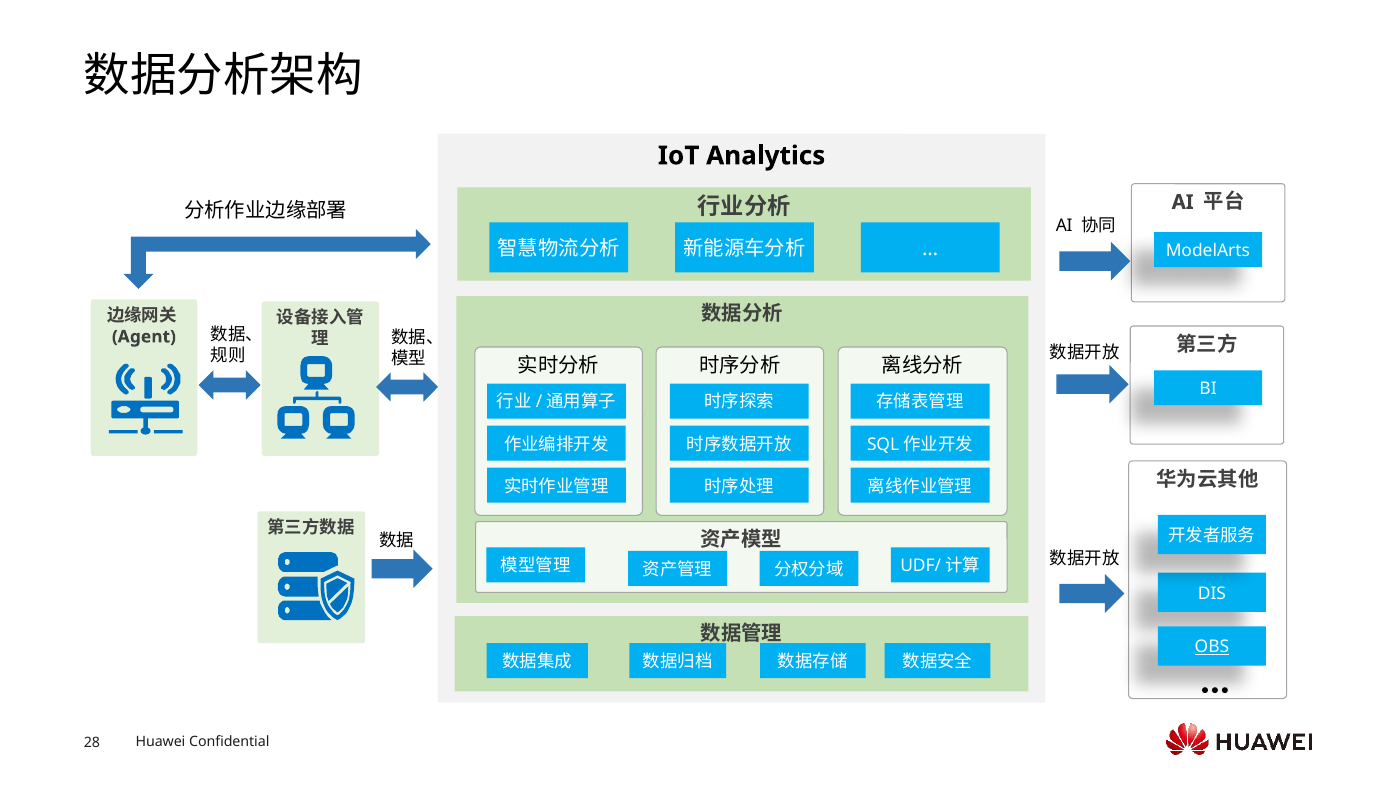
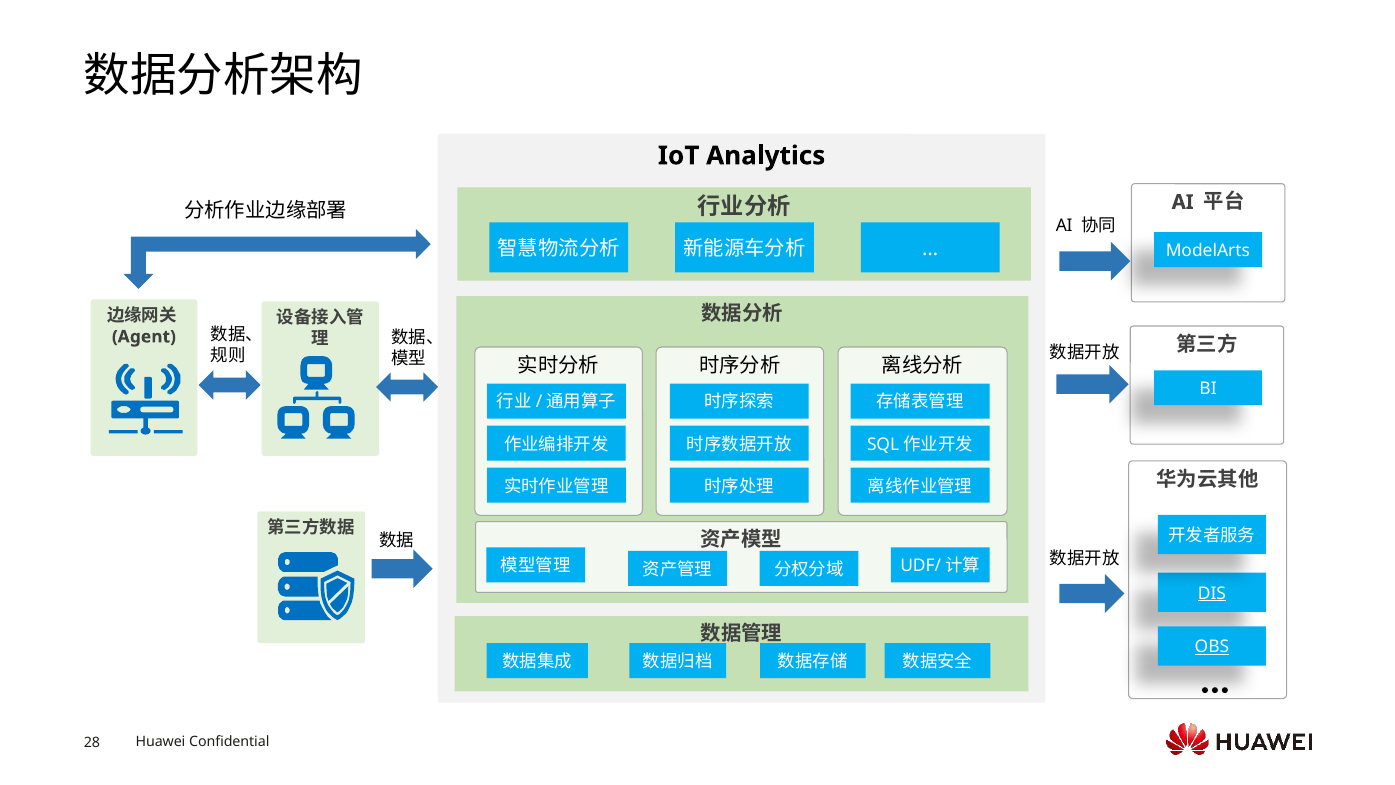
DIS underline: none -> present (1212, 593)
